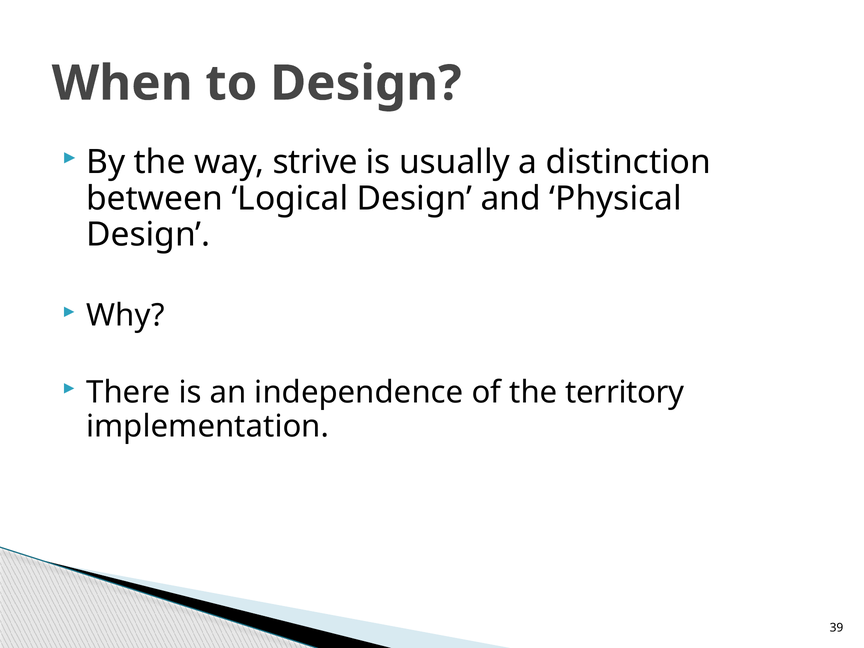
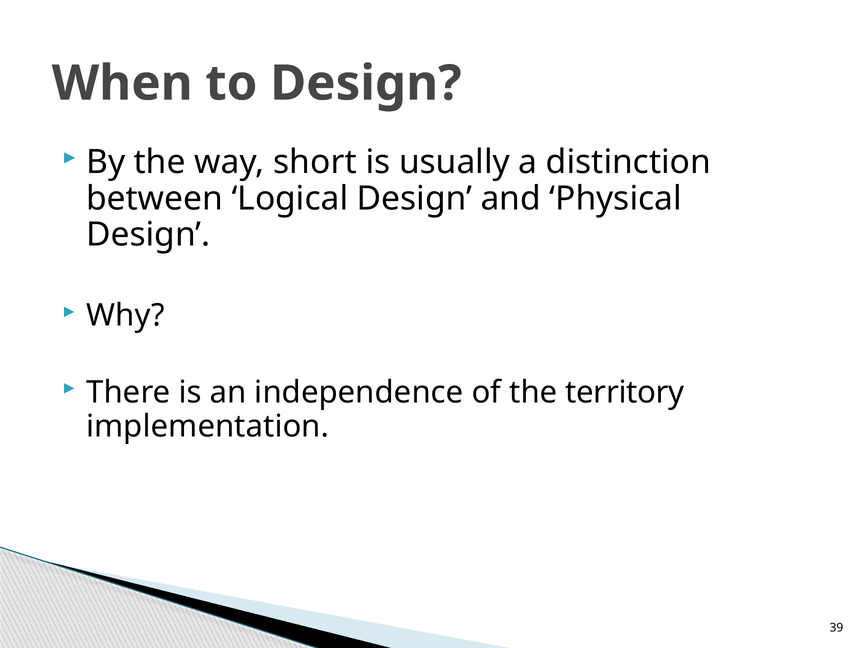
strive: strive -> short (315, 162)
